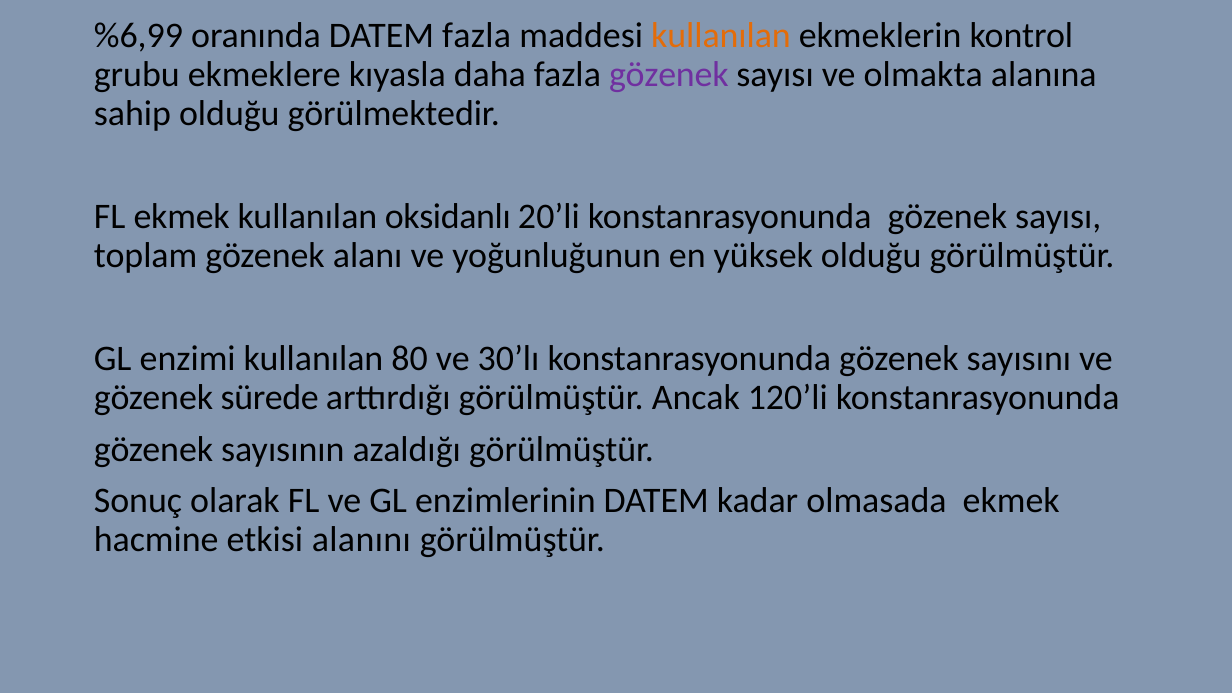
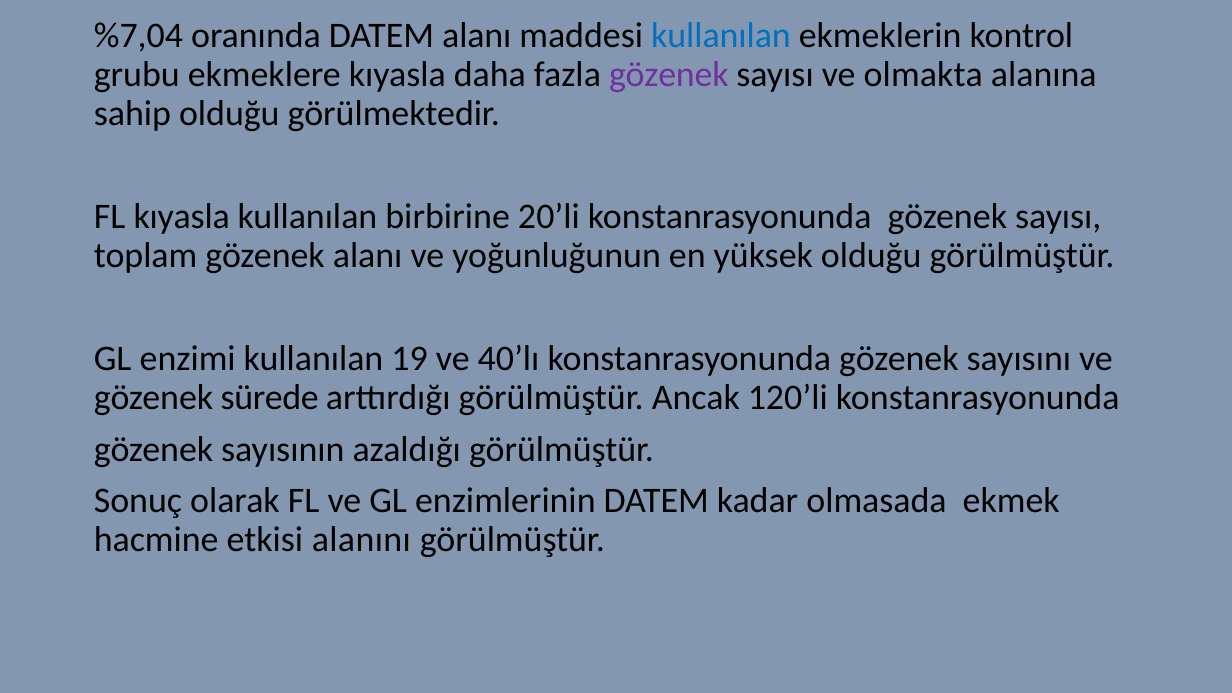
%6,99: %6,99 -> %7,04 (138, 36)
DATEM fazla: fazla -> alanı (477, 36)
kullanılan colour: orange -> blue (721, 36)
FL ekmek: ekmek -> kıyasla (182, 217)
oksidanlı: oksidanlı -> birbirine (448, 217)
80: 80 -> 19 (410, 359)
30’lı: 30’lı -> 40’lı (509, 359)
